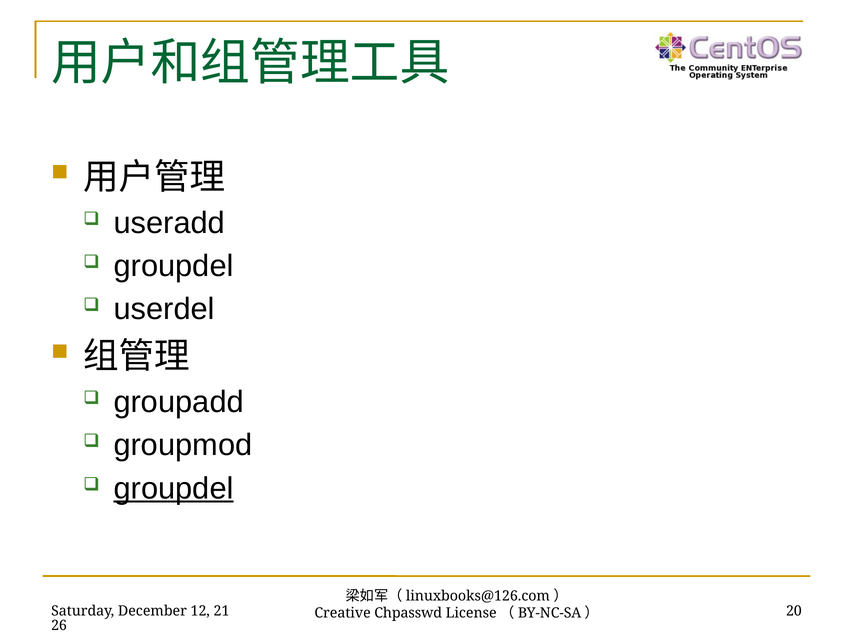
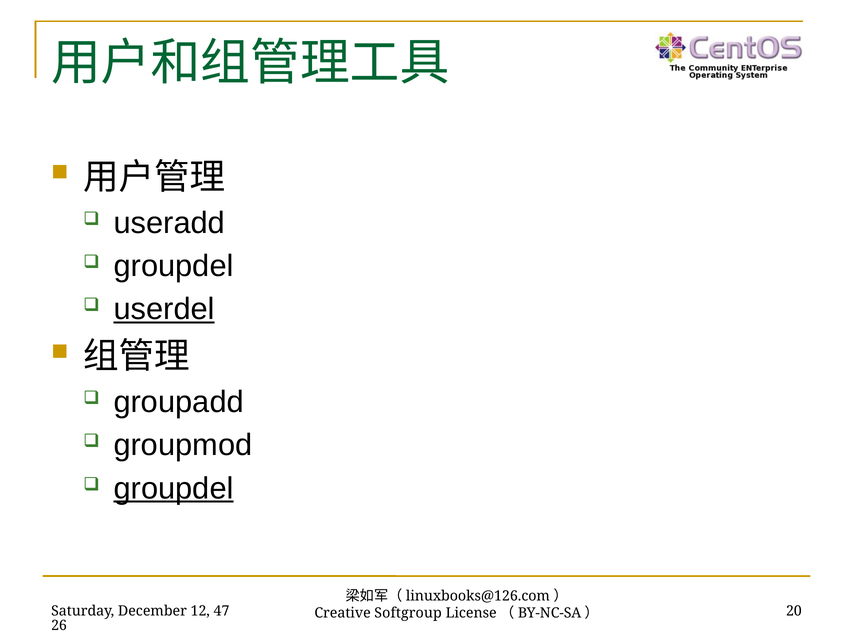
userdel underline: none -> present (164, 309)
21: 21 -> 47 (222, 611)
Chpasswd: Chpasswd -> Softgroup (408, 613)
